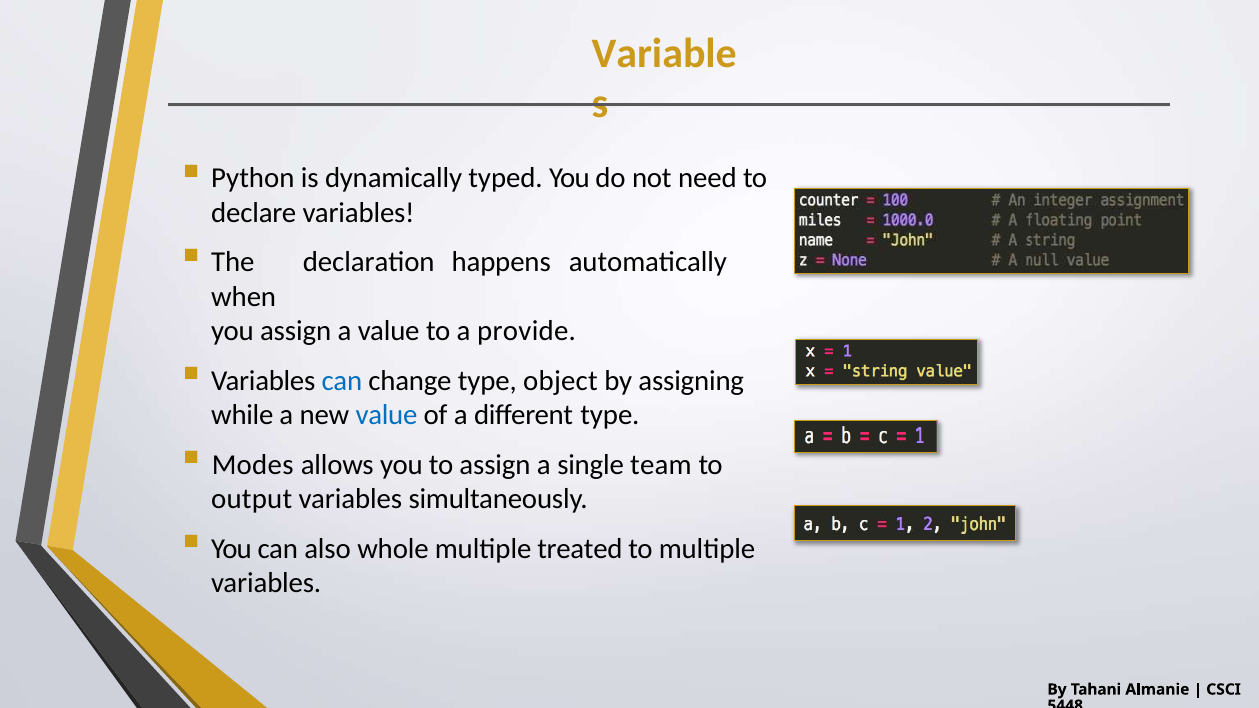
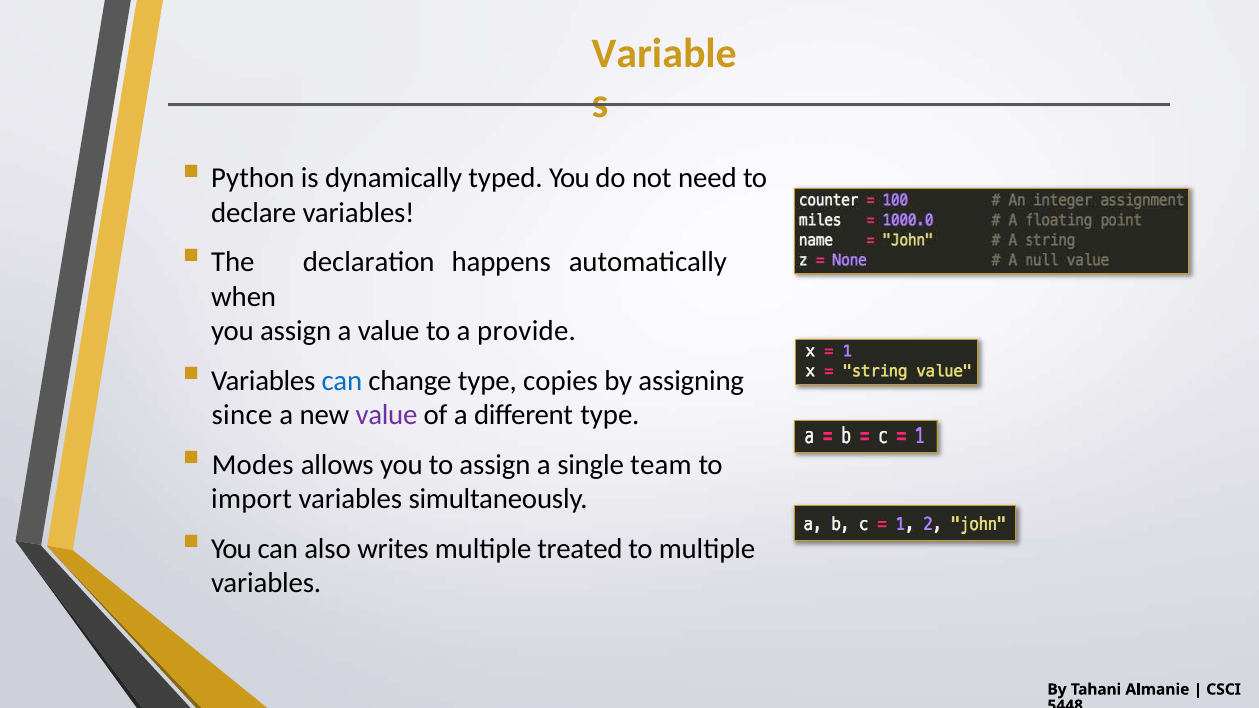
object: object -> copies (561, 381)
while: while -> since (242, 416)
value colour: blue -> purple (386, 416)
output: output -> import (252, 500)
whole: whole -> writes (393, 549)
